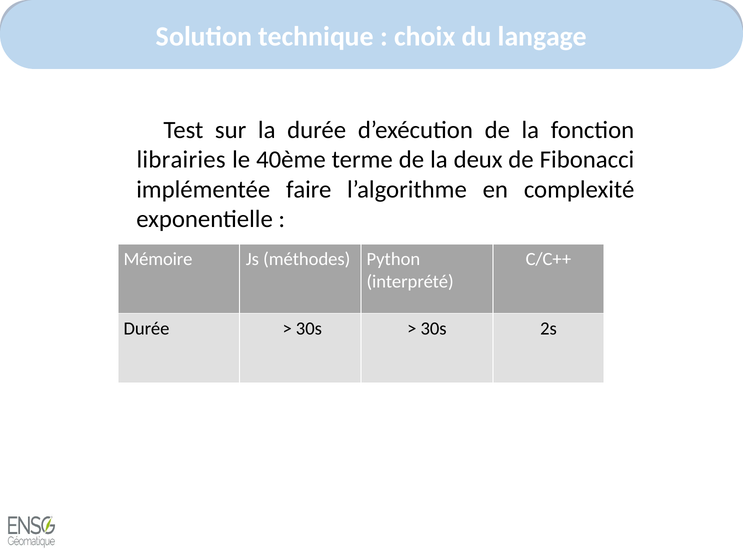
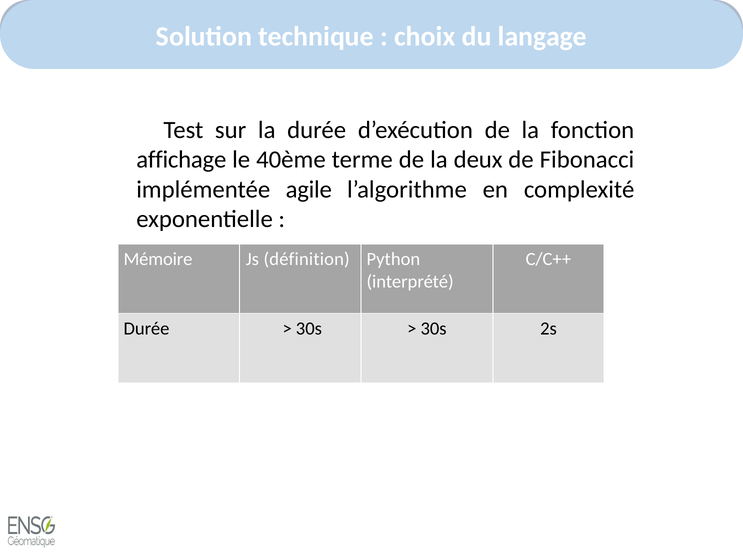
librairies: librairies -> affichage (181, 160)
faire: faire -> agile (309, 190)
méthodes: méthodes -> définition (307, 259)
